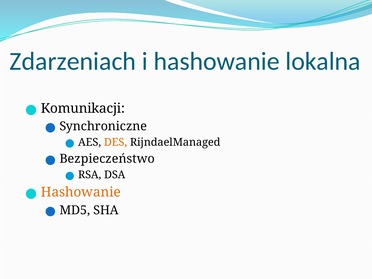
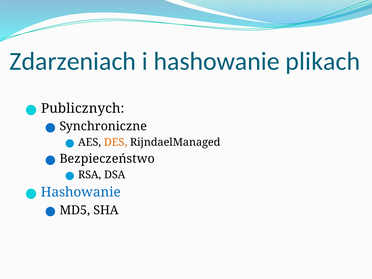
lokalna: lokalna -> plikach (323, 61)
Komunikacji: Komunikacji -> Publicznych (83, 108)
Hashowanie colour: orange -> blue (81, 192)
